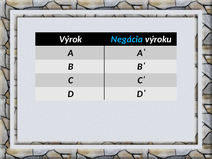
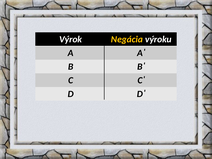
Negácia colour: light blue -> yellow (127, 39)
